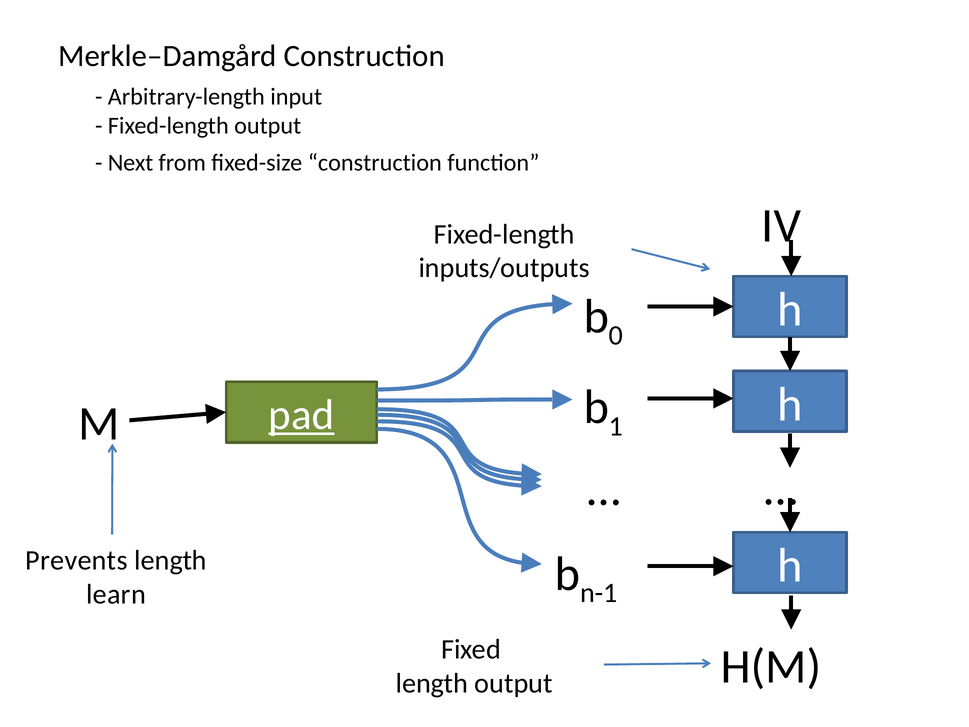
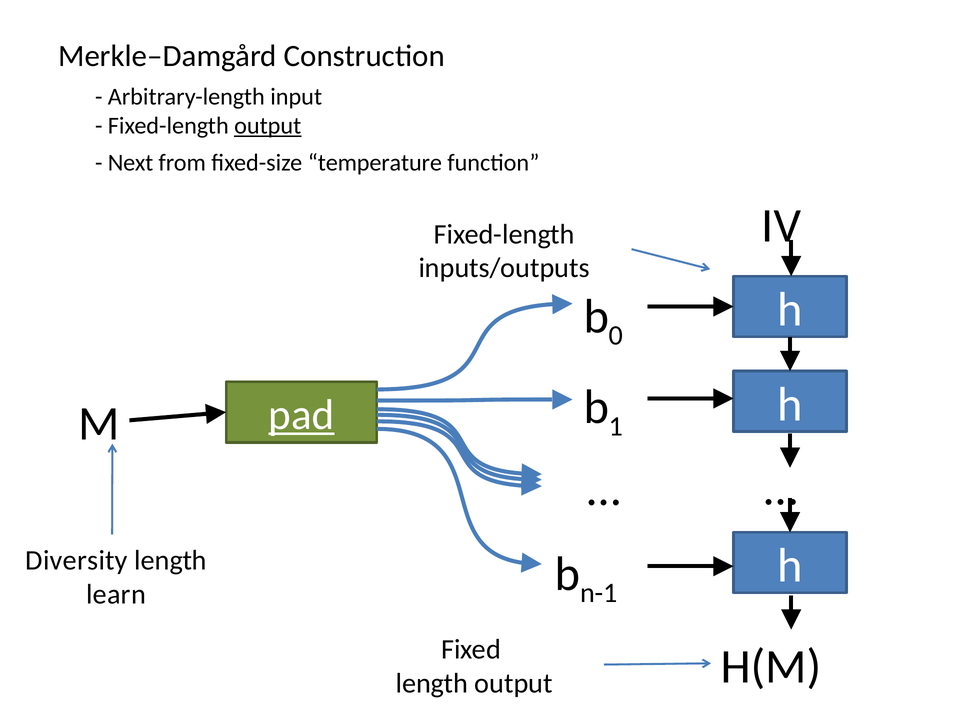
output underline: none -> present (268, 126)
fixed-size construction: construction -> temperature (375, 163)
Prevents: Prevents -> Diversity (77, 560)
